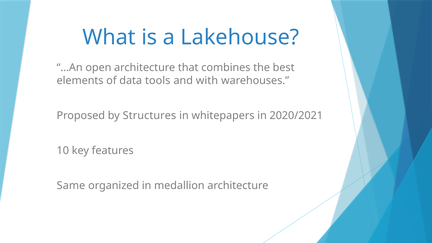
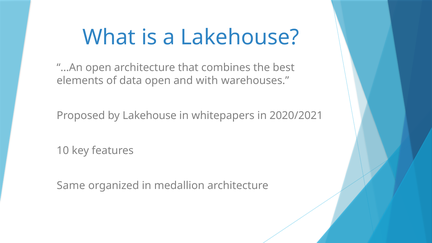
data tools: tools -> open (158, 81)
by Structures: Structures -> Lakehouse (150, 116)
